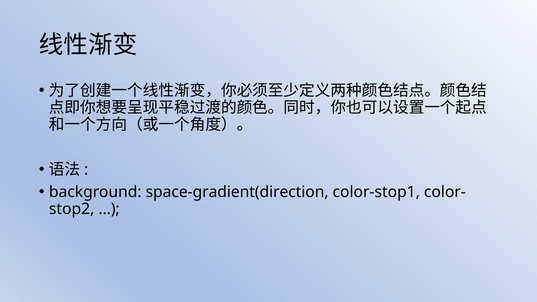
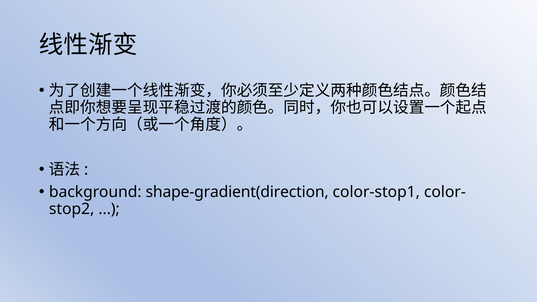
space-gradient(direction: space-gradient(direction -> shape-gradient(direction (237, 192)
